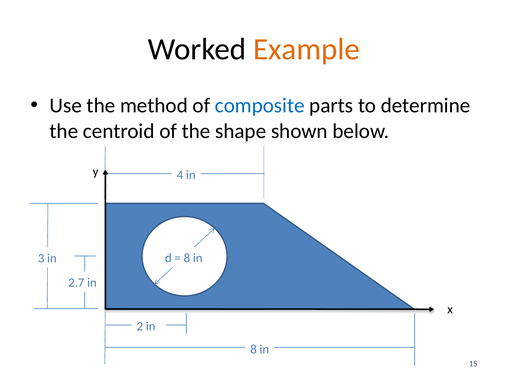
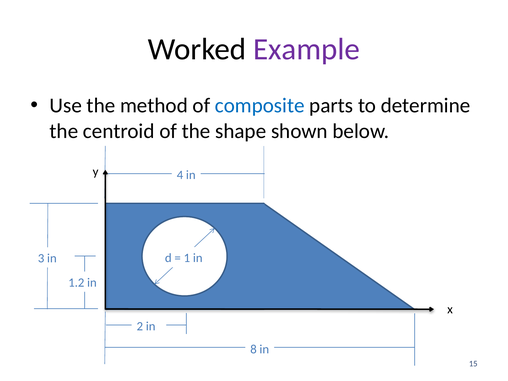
Example colour: orange -> purple (306, 49)
8: 8 -> 1 (187, 258)
2.7: 2.7 -> 1.2 (76, 283)
